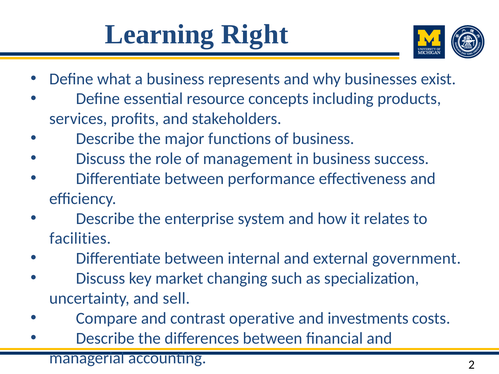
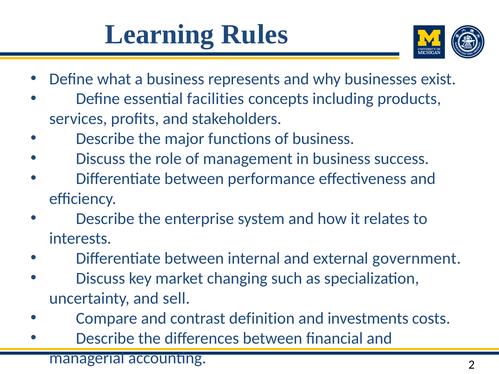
Right: Right -> Rules (255, 34)
resource: resource -> facilities (215, 99)
facilities: facilities -> interests (80, 239)
operative: operative -> definition (262, 318)
